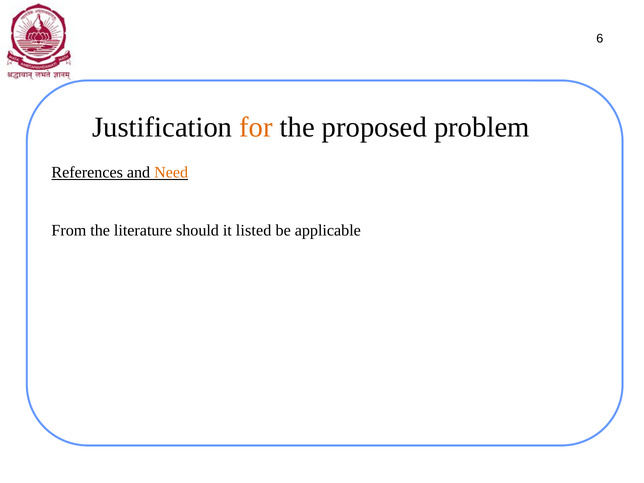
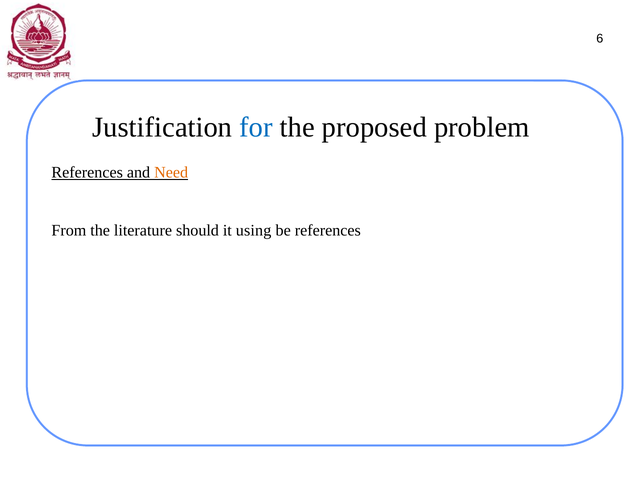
for colour: orange -> blue (256, 127)
listed: listed -> using (254, 230)
be applicable: applicable -> references (328, 230)
